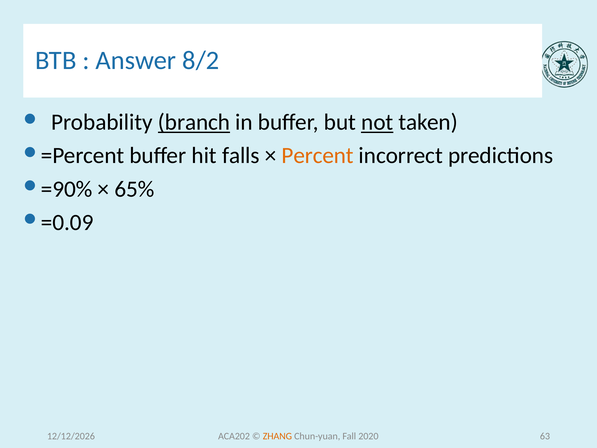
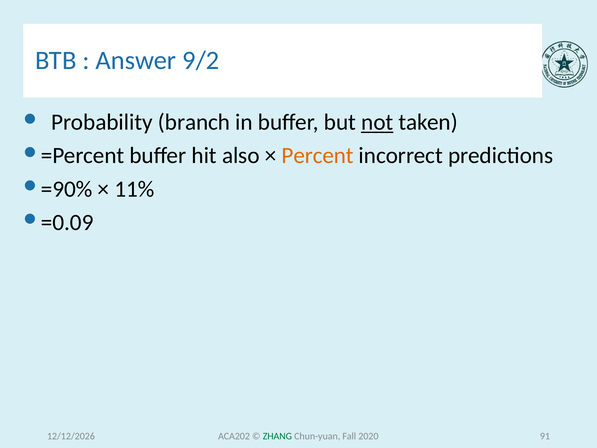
8/2: 8/2 -> 9/2 (201, 60)
branch underline: present -> none (194, 122)
falls: falls -> also (241, 156)
65%: 65% -> 11% (134, 189)
ZHANG colour: orange -> green (277, 436)
63: 63 -> 91 (545, 436)
